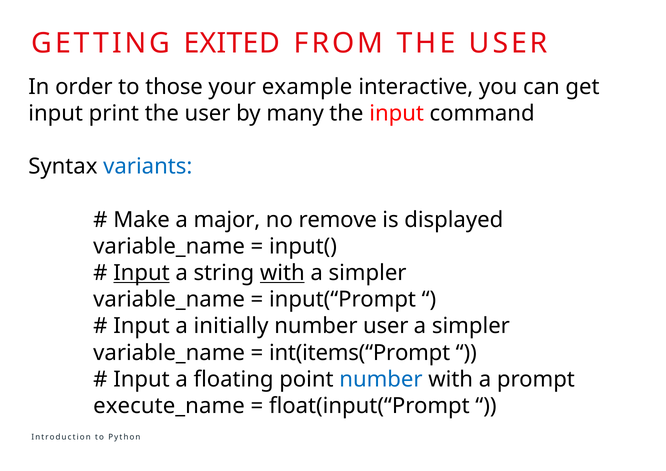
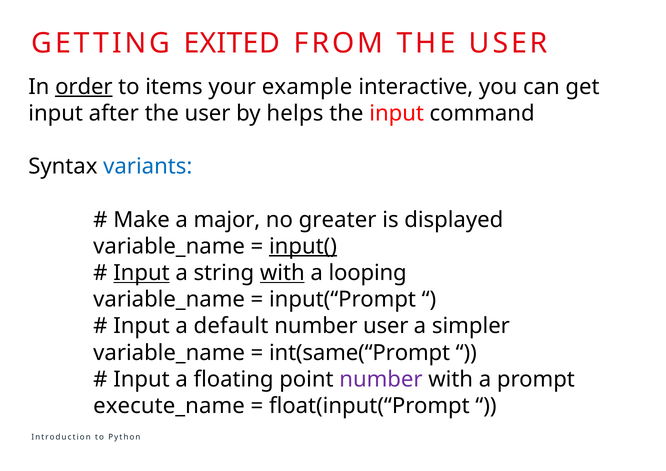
order underline: none -> present (84, 87)
those: those -> items (174, 87)
print: print -> after (114, 113)
many: many -> helps (295, 113)
remove: remove -> greater (338, 220)
input( underline: none -> present (303, 246)
simpler: simpler -> looping (368, 273)
initially: initially -> default (231, 326)
int(items(“Prompt: int(items(“Prompt -> int(same(“Prompt (360, 353)
number colour: blue -> purple (381, 379)
